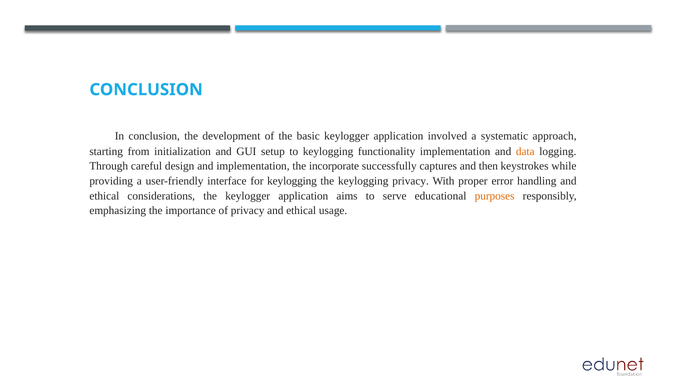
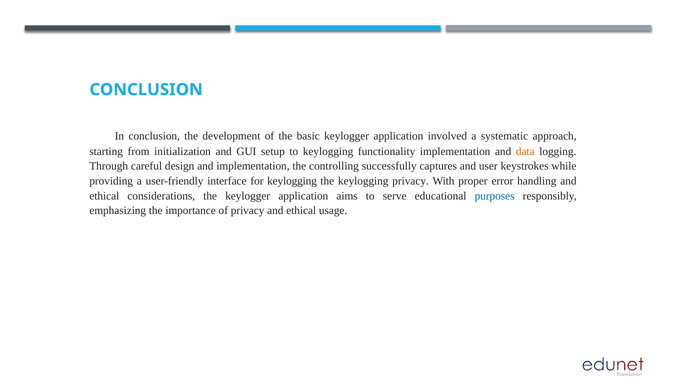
incorporate: incorporate -> controlling (334, 166)
then: then -> user (488, 166)
purposes colour: orange -> blue (495, 196)
